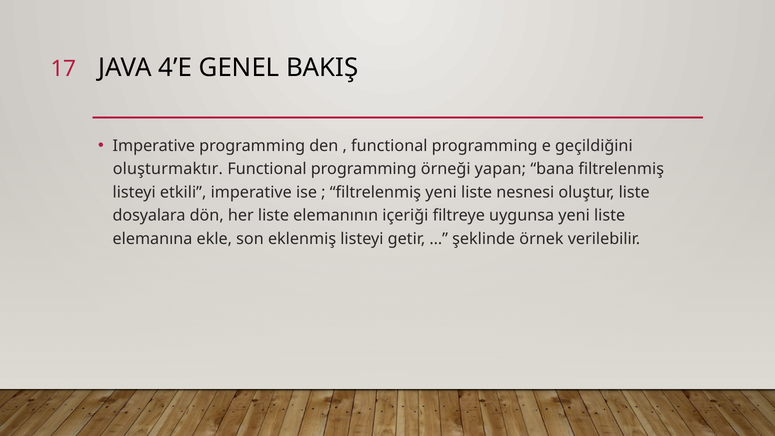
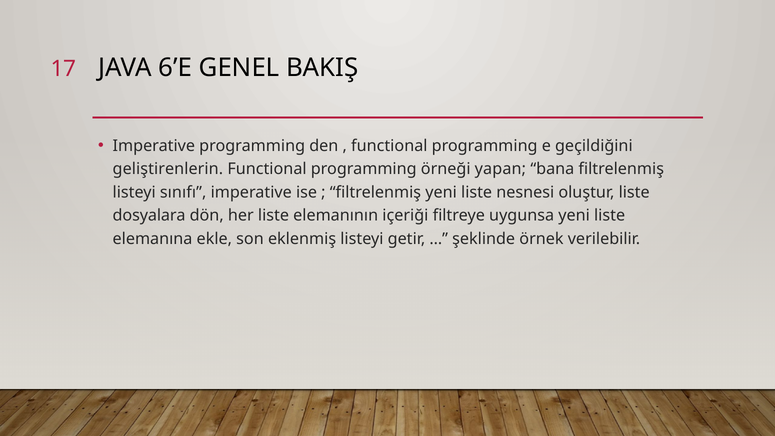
4’E: 4’E -> 6’E (175, 68)
oluşturmaktır: oluşturmaktır -> geliştirenlerin (168, 169)
etkili: etkili -> sınıfı (183, 192)
